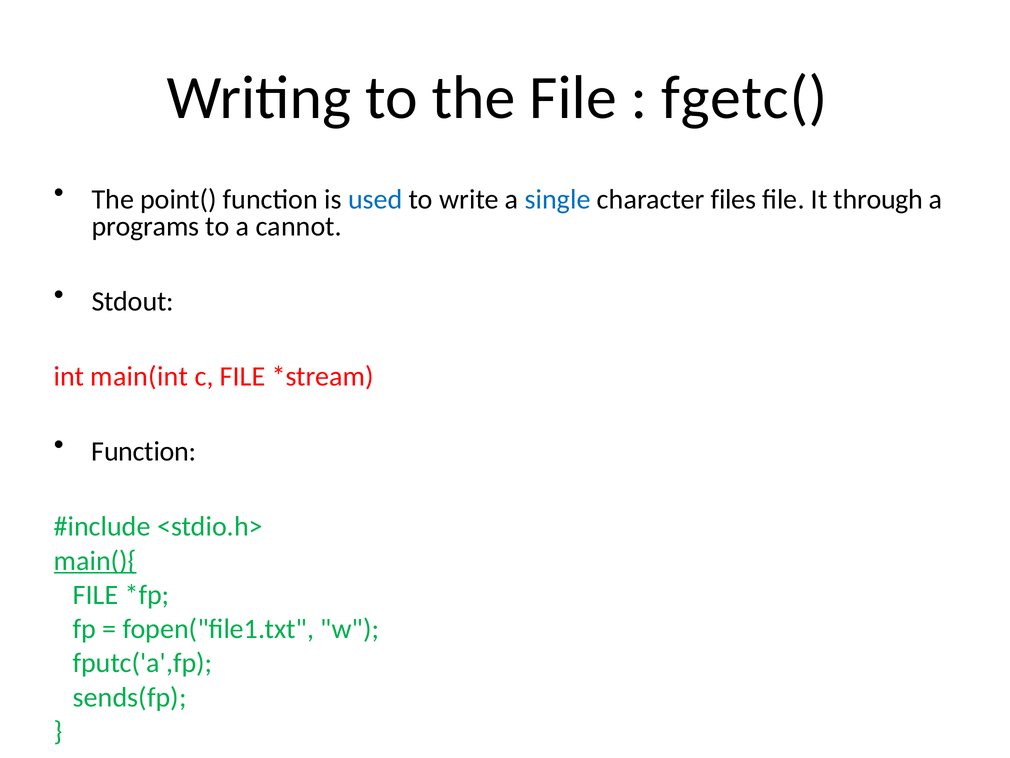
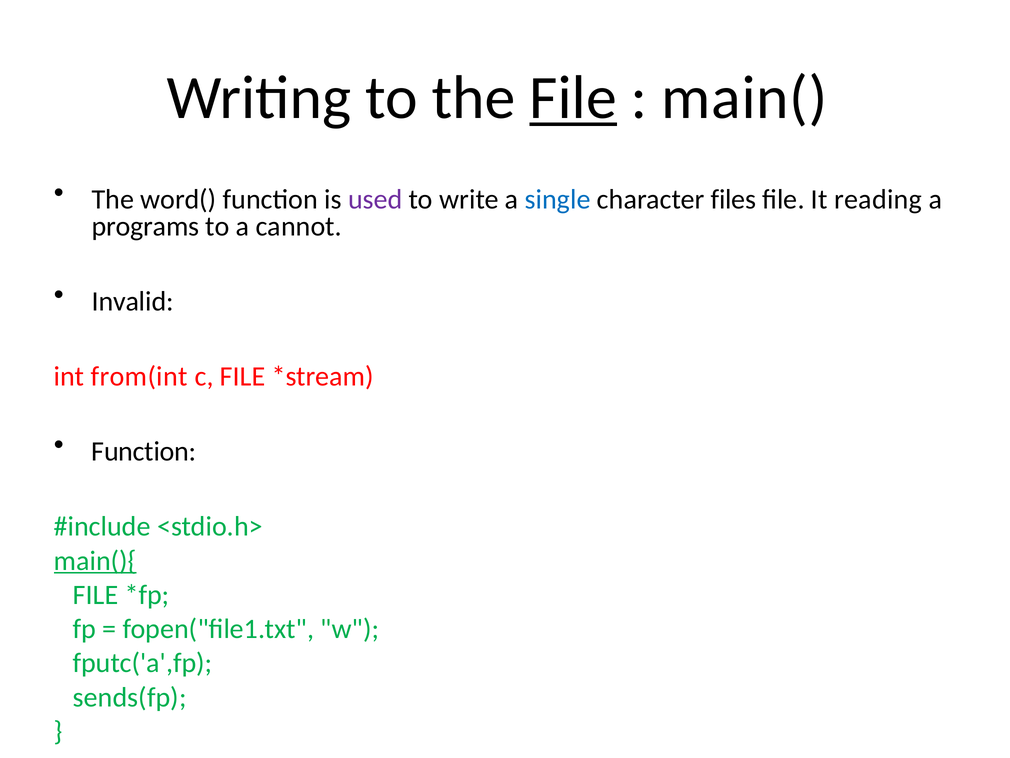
File underline: none -> present (573, 98)
fgetc(: fgetc( -> main( (744, 98)
point(: point( -> word( (178, 199)
used colour: blue -> purple (375, 199)
through: through -> reading (878, 199)
Stdout: Stdout -> Invalid (133, 301)
main(int: main(int -> from(int (139, 376)
